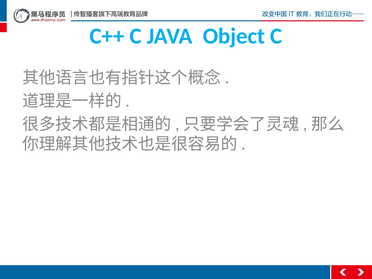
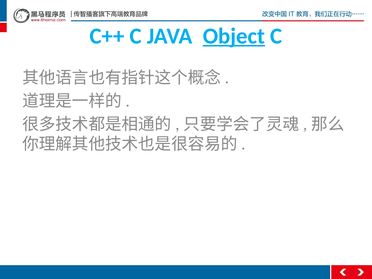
Object underline: none -> present (234, 36)
